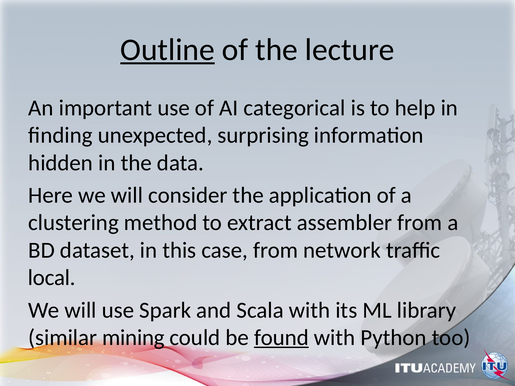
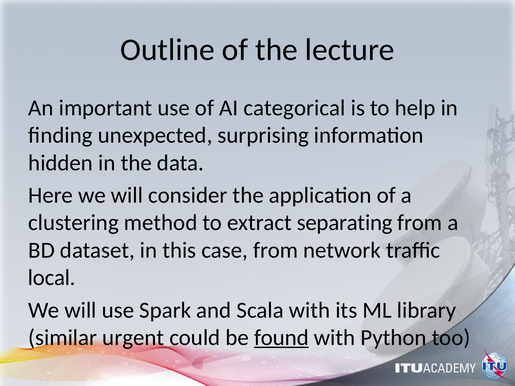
Outline underline: present -> none (167, 50)
assembler: assembler -> separating (345, 223)
mining: mining -> urgent (133, 338)
